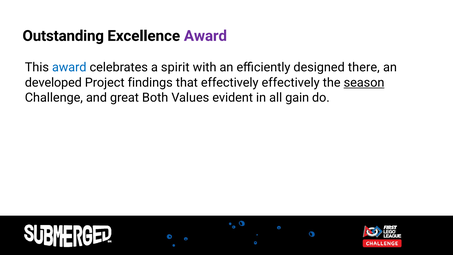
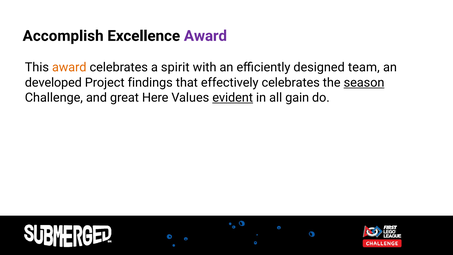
Outstanding: Outstanding -> Accomplish (63, 36)
award colour: blue -> orange (69, 67)
there: there -> team (364, 67)
effectively effectively: effectively -> celebrates (291, 82)
Both: Both -> Here (155, 98)
evident underline: none -> present (233, 98)
